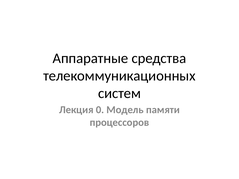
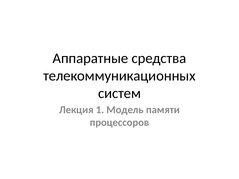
0: 0 -> 1 (100, 110)
